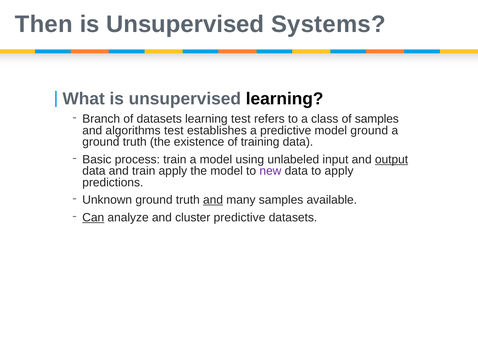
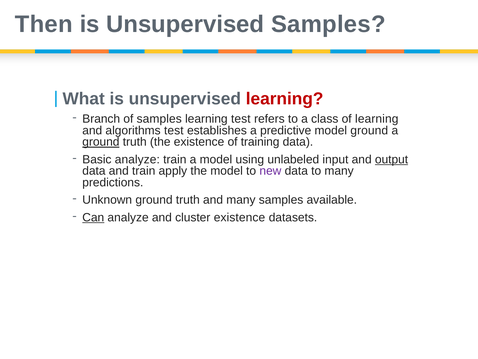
Unsupervised Systems: Systems -> Samples (328, 24)
learning colour: black -> red (285, 99)
of datasets: datasets -> samples (159, 119)
of samples: samples -> learning (377, 119)
ground underline: none -> present (101, 142)
Basic process: process -> analyze (137, 159)
to apply: apply -> many (339, 171)
and underline: present -> none (213, 200)
cluster predictive: predictive -> existence (239, 217)
